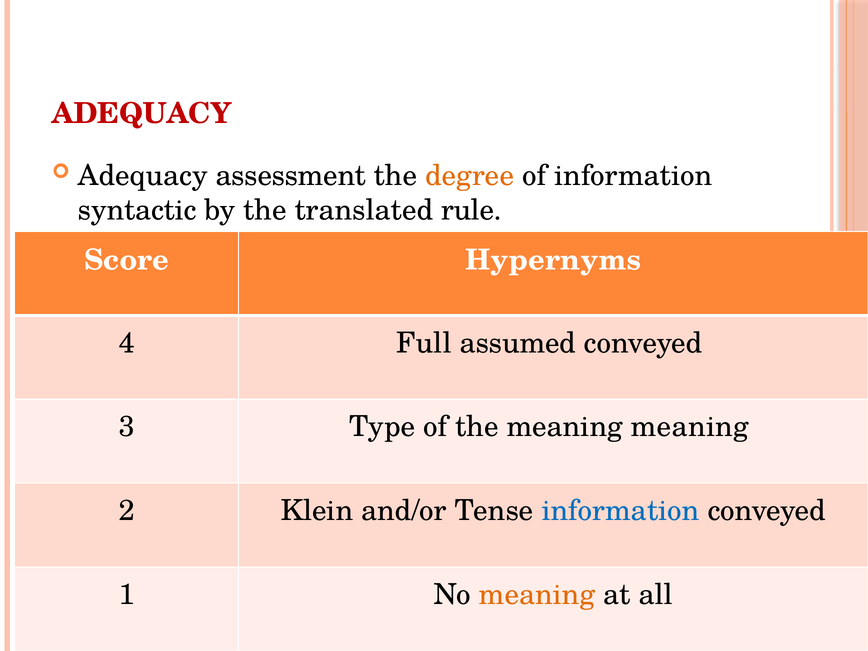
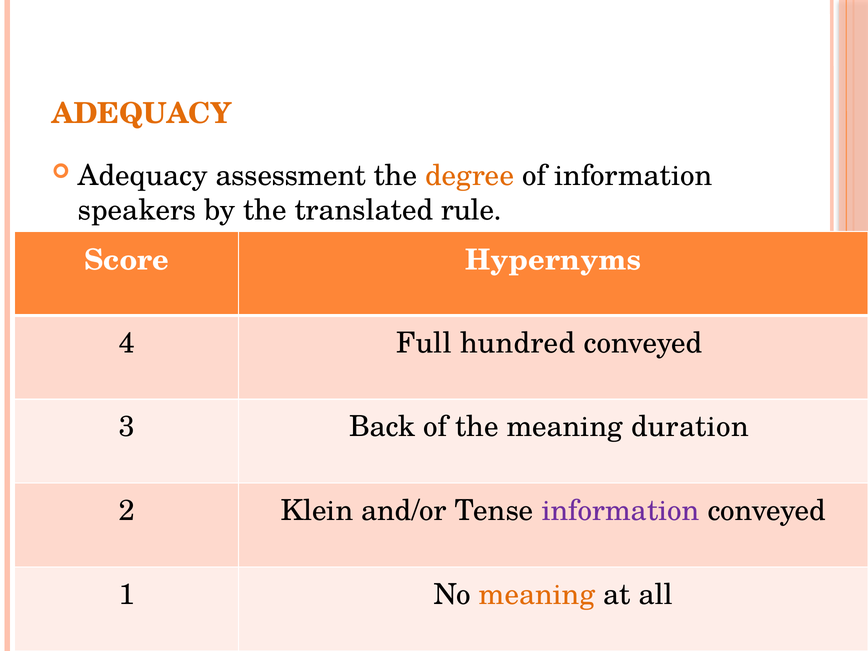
ADEQUACY colour: red -> orange (142, 113)
syntactic: syntactic -> speakers (137, 210)
assumed: assumed -> hundred (518, 343)
Type: Type -> Back (382, 427)
meaning meaning: meaning -> duration (690, 427)
information colour: blue -> purple (621, 511)
